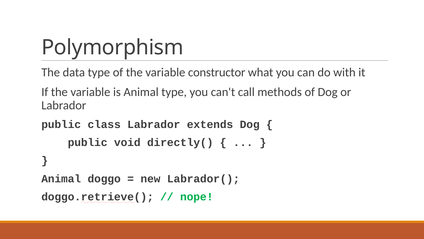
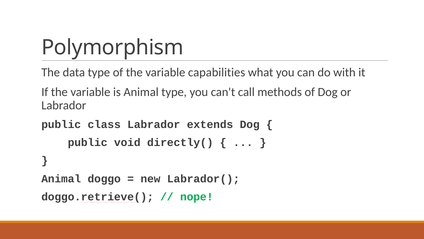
constructor: constructor -> capabilities (217, 72)
